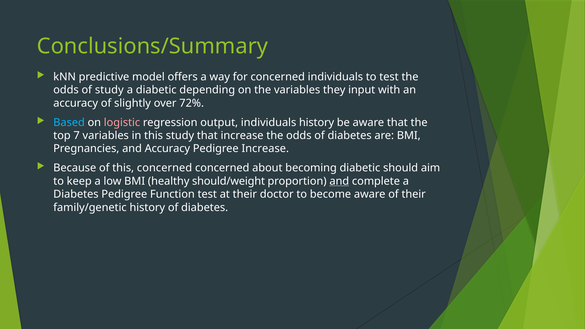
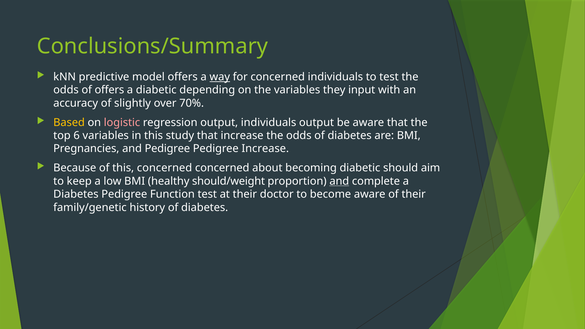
way underline: none -> present (220, 77)
of study: study -> offers (109, 90)
72%: 72% -> 70% (192, 103)
Based colour: light blue -> yellow (69, 122)
individuals history: history -> output (317, 122)
7: 7 -> 6 (77, 136)
and Accuracy: Accuracy -> Pedigree (167, 149)
